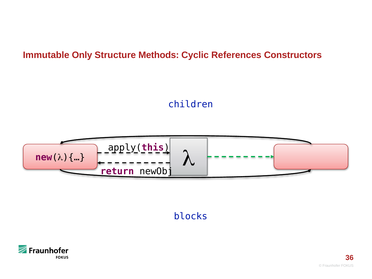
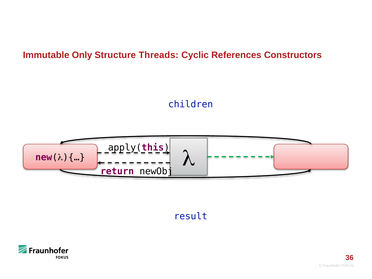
Methods: Methods -> Threads (159, 55)
blocks: blocks -> result (191, 216)
